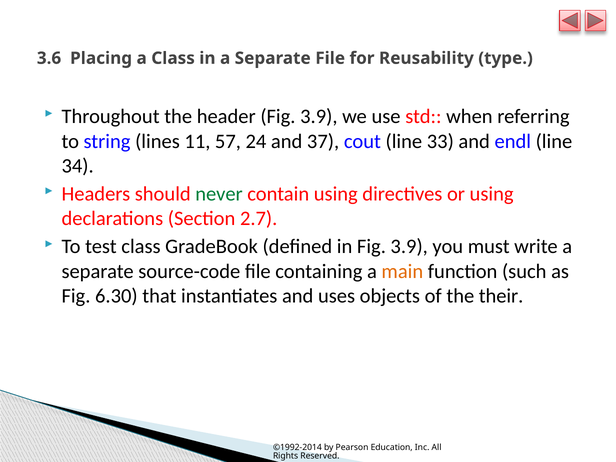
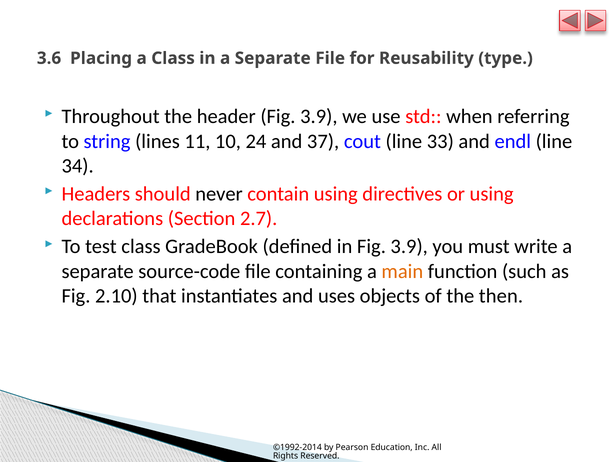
57: 57 -> 10 (228, 141)
never colour: green -> black (219, 194)
6.30: 6.30 -> 2.10 (116, 296)
their: their -> then (501, 296)
